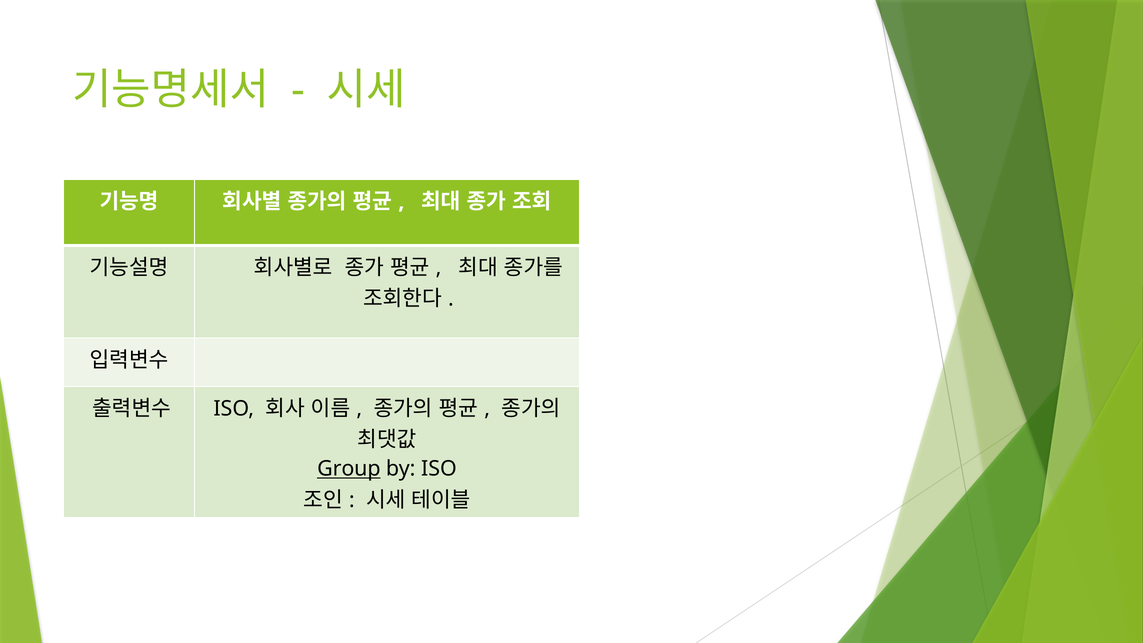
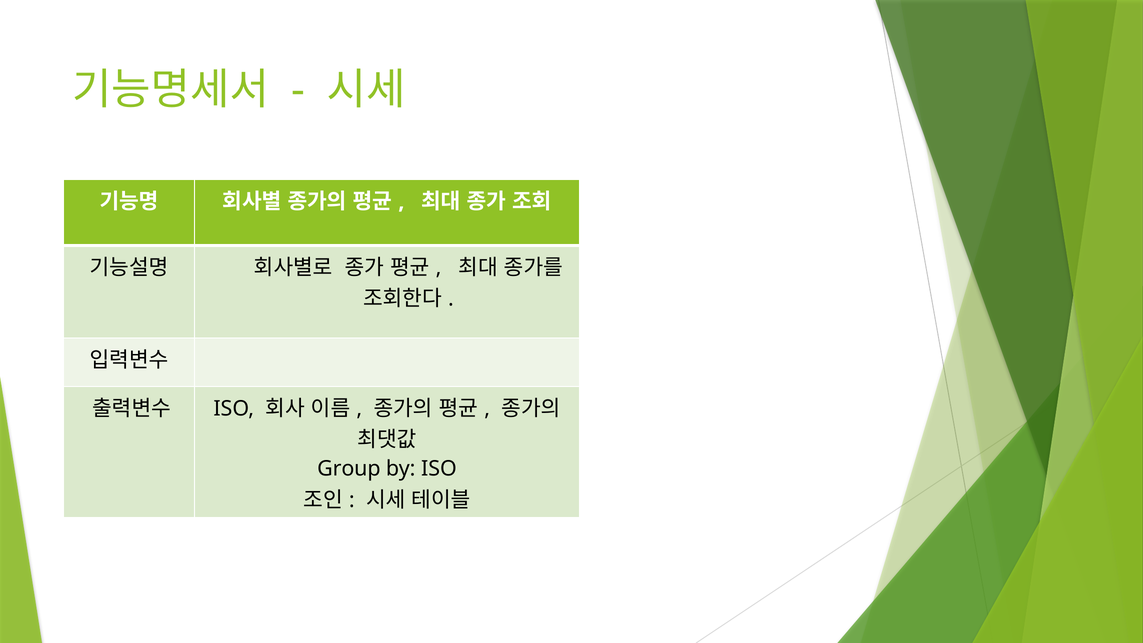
Group underline: present -> none (349, 469)
